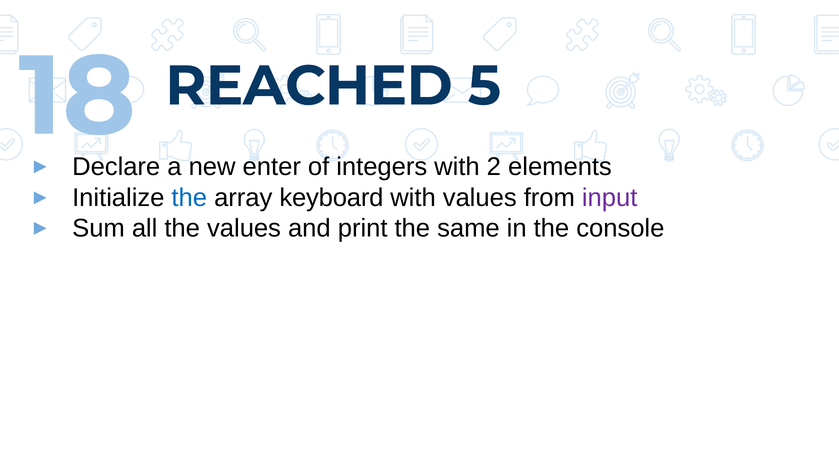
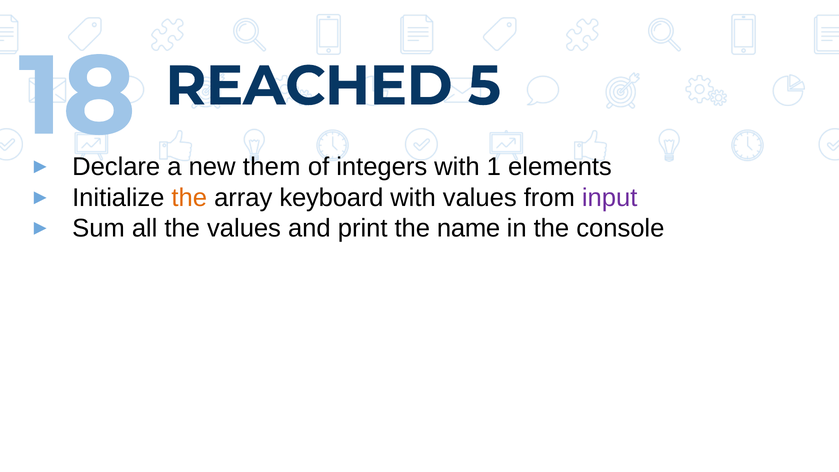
enter: enter -> them (272, 167)
2: 2 -> 1 (494, 167)
the colour: blue -> orange (189, 198)
same: same -> name (469, 228)
